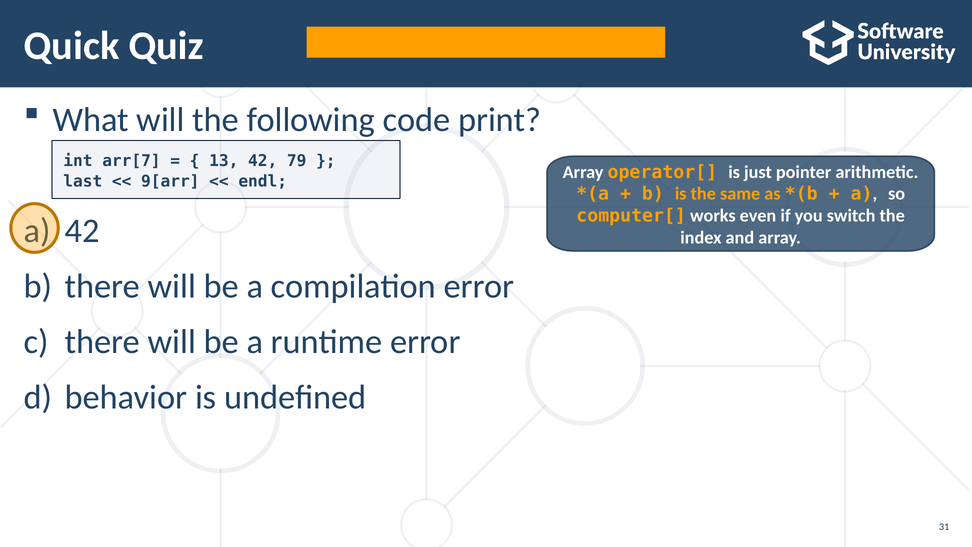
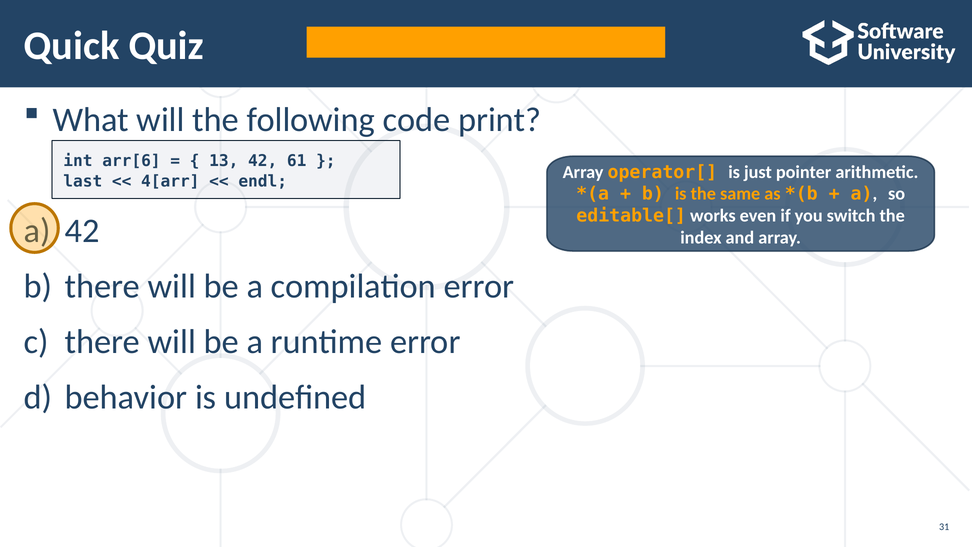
arr[7: arr[7 -> arr[6 (131, 161)
79: 79 -> 61 (297, 161)
9[arr: 9[arr -> 4[arr (170, 181)
computer[: computer[ -> editable[ (631, 216)
